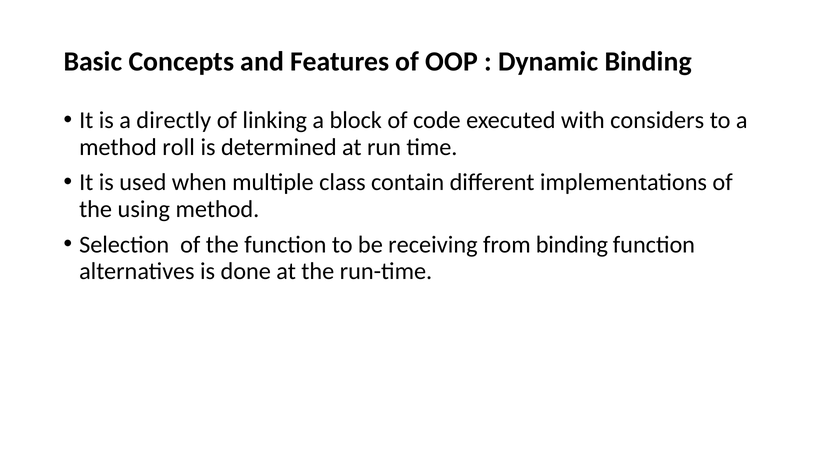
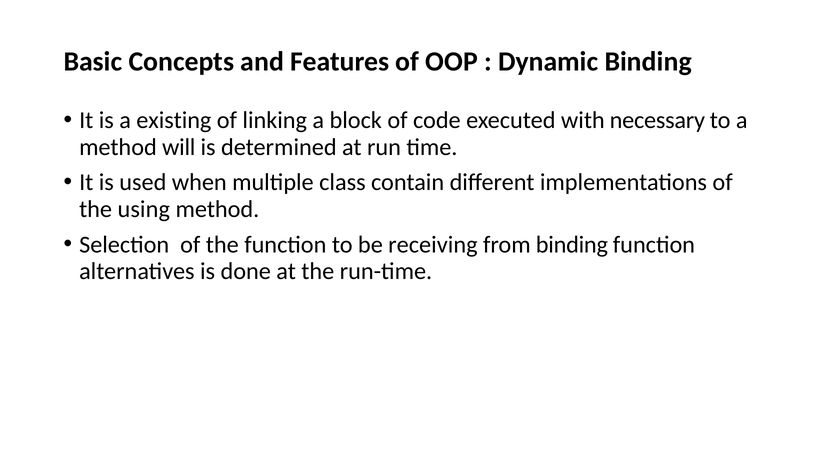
directly: directly -> existing (174, 121)
considers: considers -> necessary (657, 121)
roll: roll -> will (179, 147)
